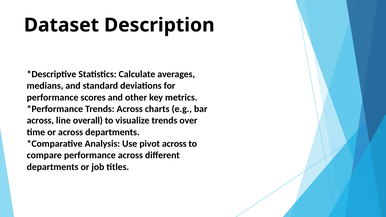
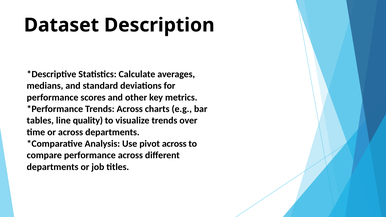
across: across -> tables (40, 121)
overall: overall -> quality (88, 121)
